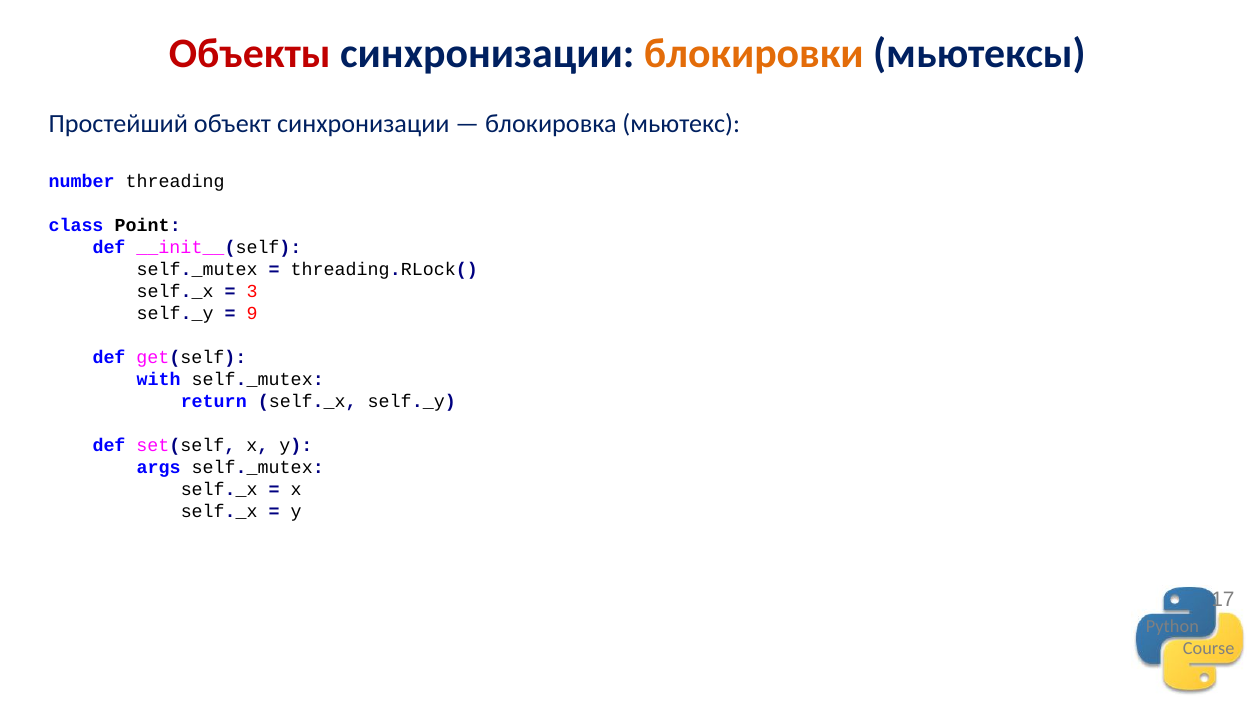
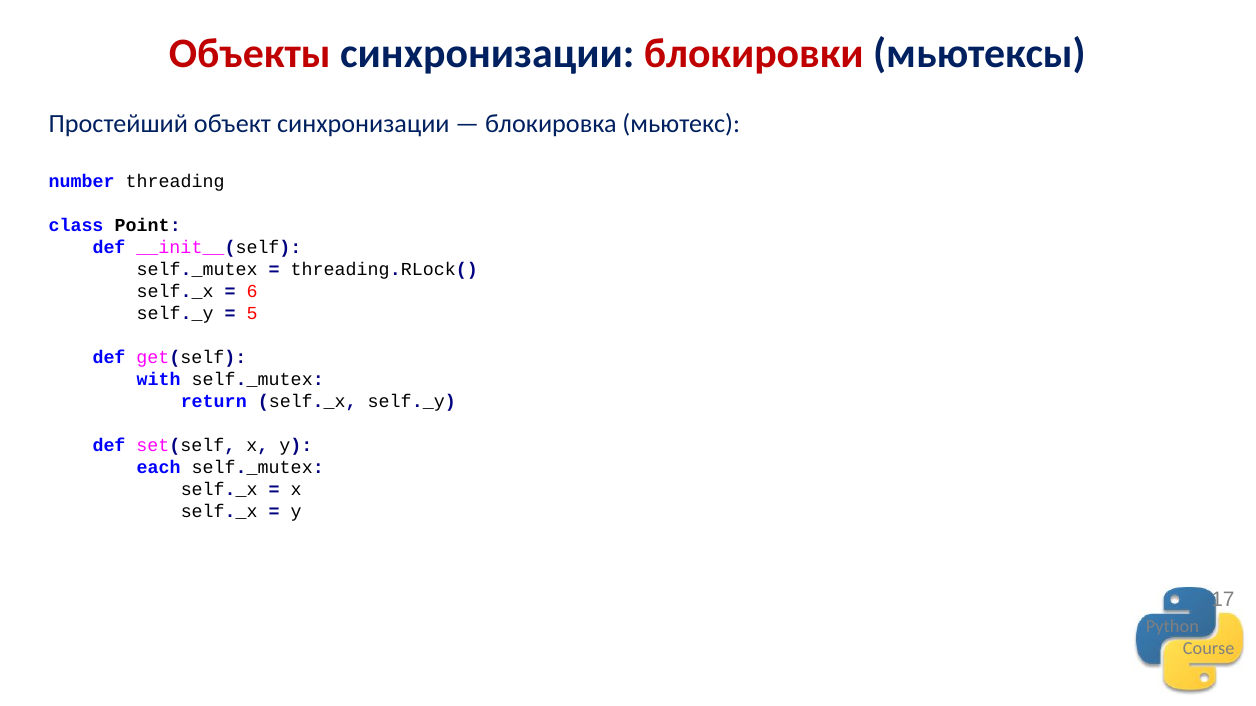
блокировки colour: orange -> red (754, 54)
3: 3 -> 6 (252, 291)
9: 9 -> 5 (252, 313)
args: args -> each (159, 467)
